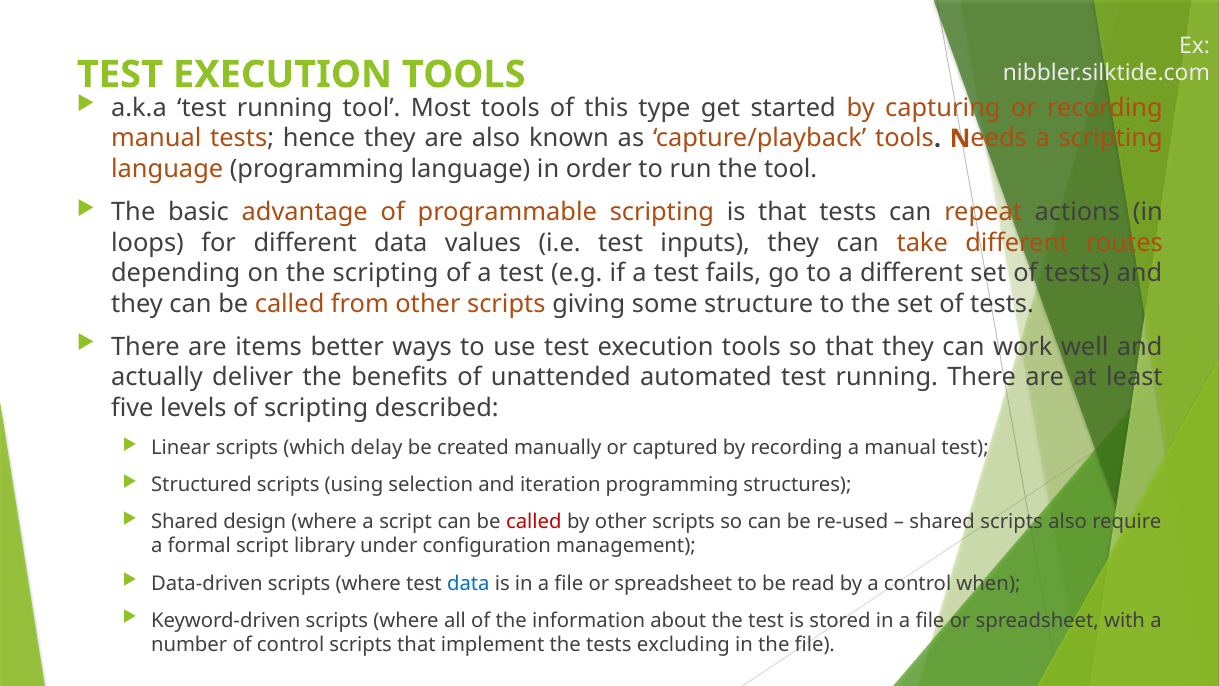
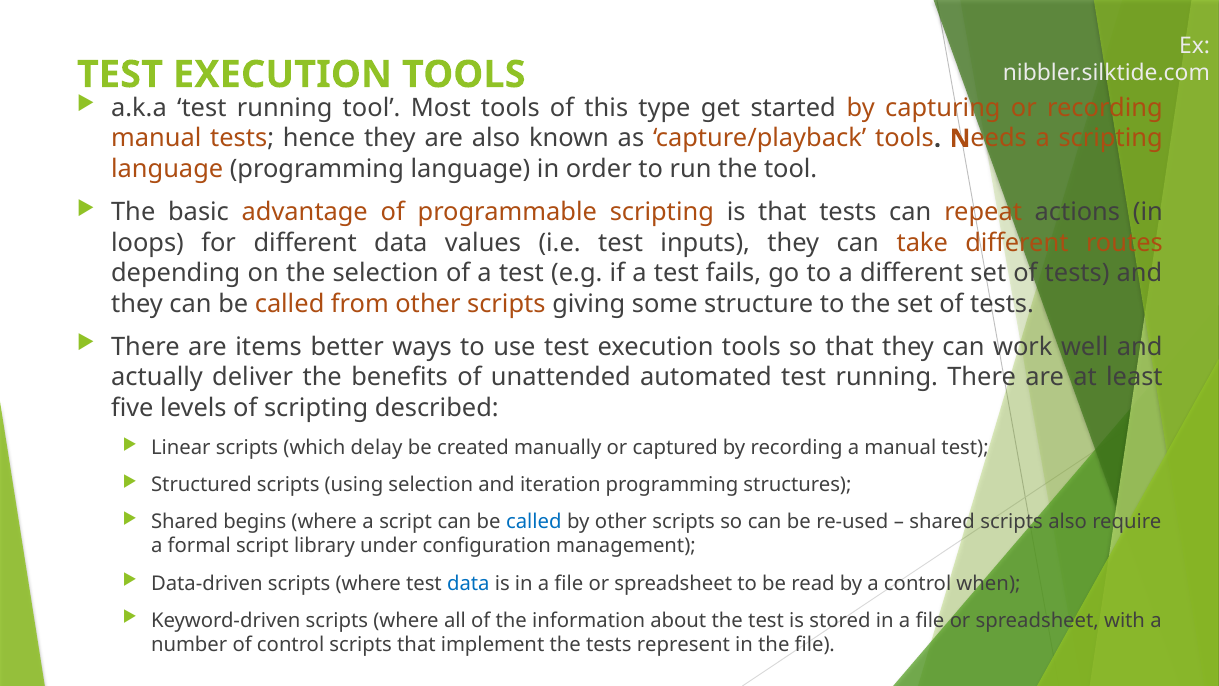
the scripting: scripting -> selection (386, 273)
design: design -> begins (255, 522)
called colour: red -> blue (534, 522)
excluding: excluding -> represent (683, 645)
